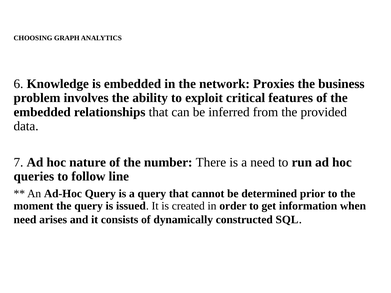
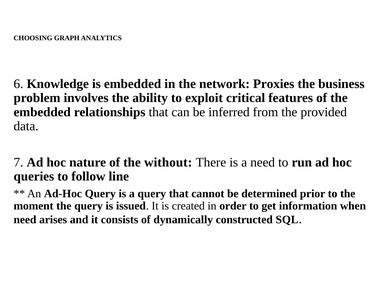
number: number -> without (168, 162)
